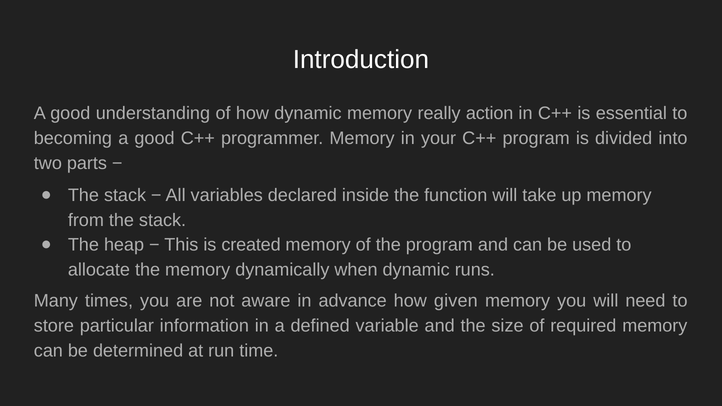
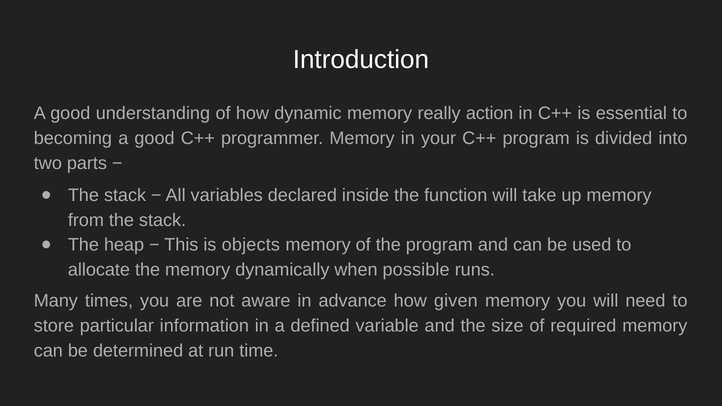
created: created -> objects (251, 245)
when dynamic: dynamic -> possible (416, 270)
